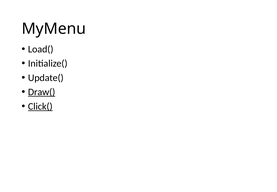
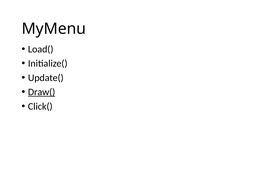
Click( underline: present -> none (40, 106)
